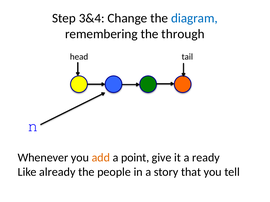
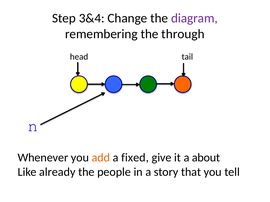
diagram colour: blue -> purple (194, 18)
point: point -> fixed (135, 158)
ready: ready -> about (206, 158)
